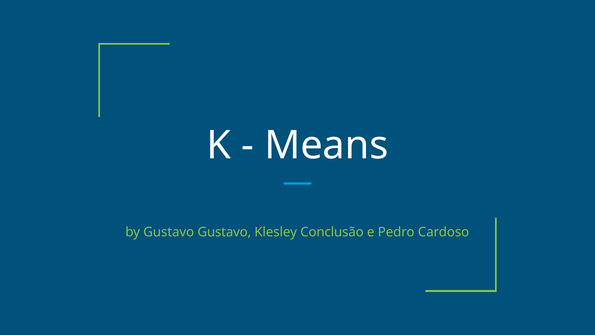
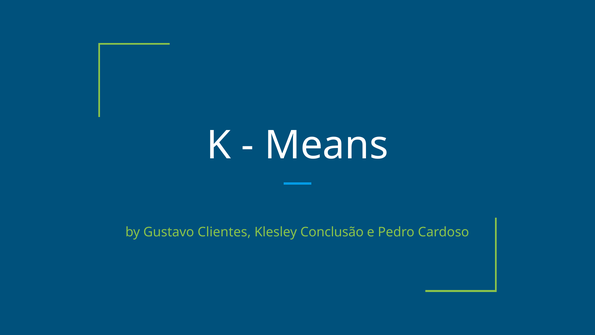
Gustavo Gustavo: Gustavo -> Clientes (224, 232)
